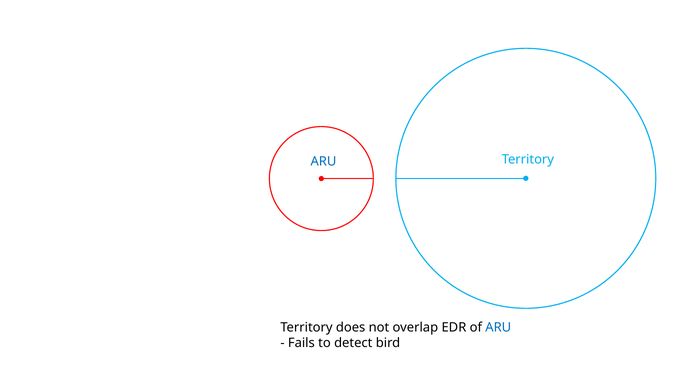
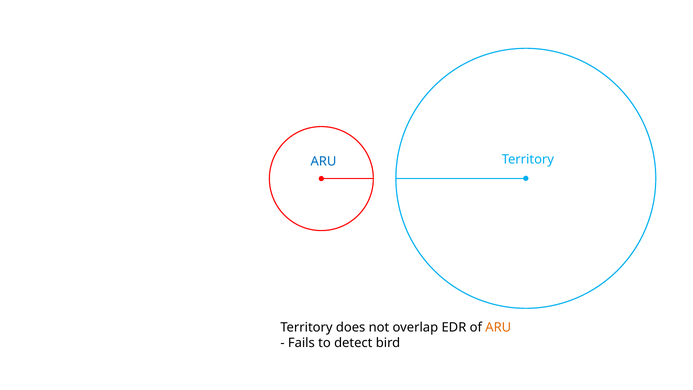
ARU colour: blue -> orange (498, 327)
